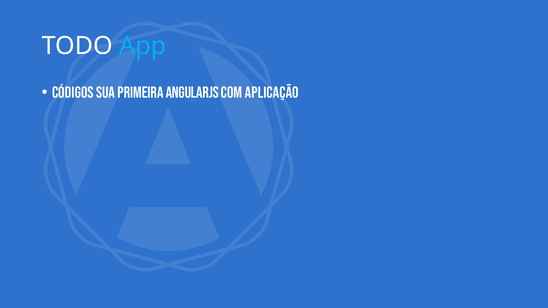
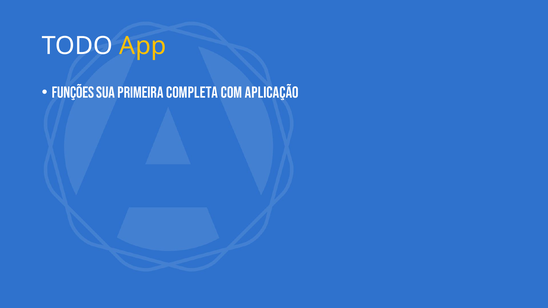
App colour: light blue -> yellow (143, 46)
Códigos: Códigos -> Funções (73, 93)
angularjs: angularjs -> completa (192, 93)
